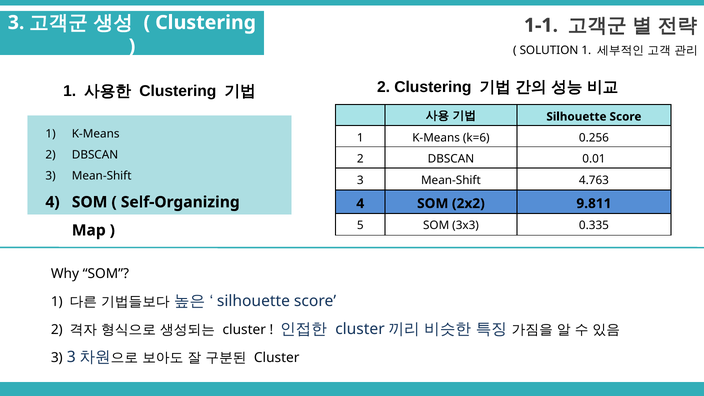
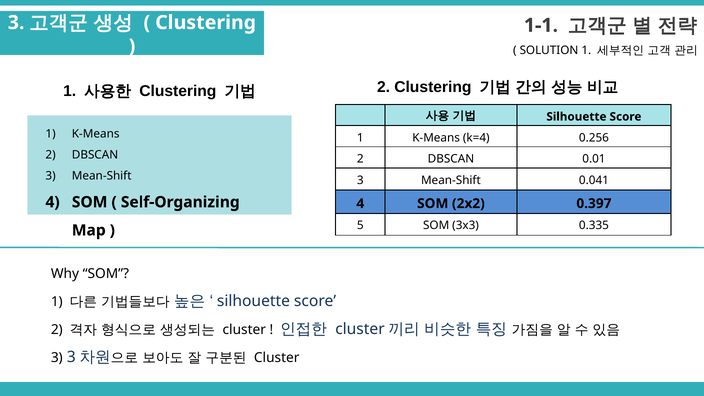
k=6: k=6 -> k=4 (476, 138)
4.763: 4.763 -> 0.041 (594, 180)
9.811: 9.811 -> 0.397 (594, 204)
